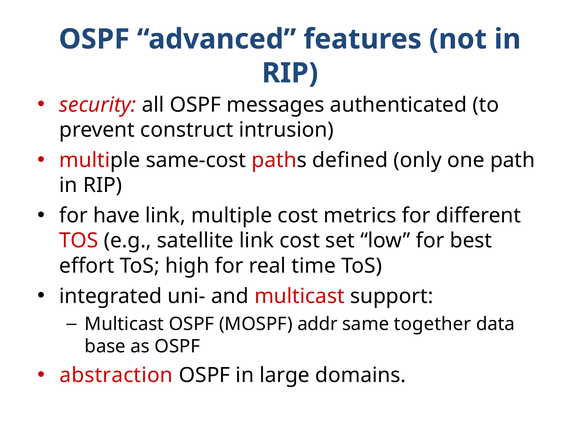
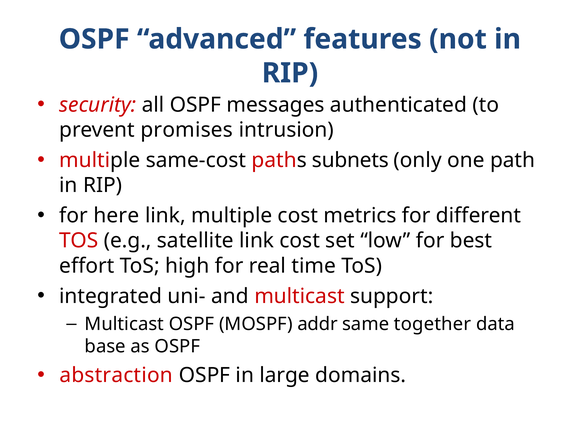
construct: construct -> promises (187, 130)
defined: defined -> subnets (350, 160)
have: have -> here (116, 216)
